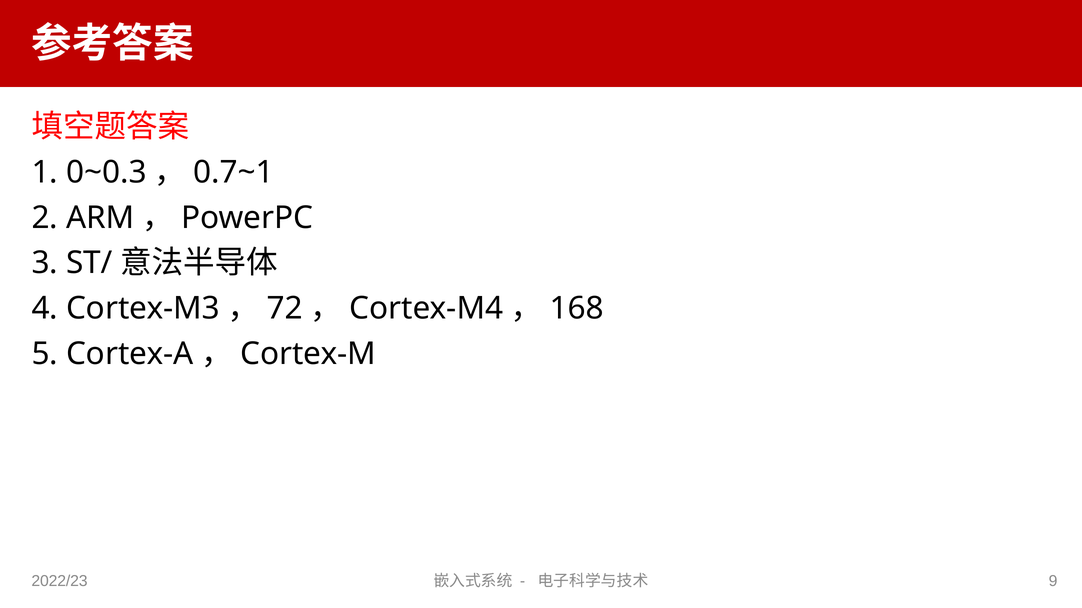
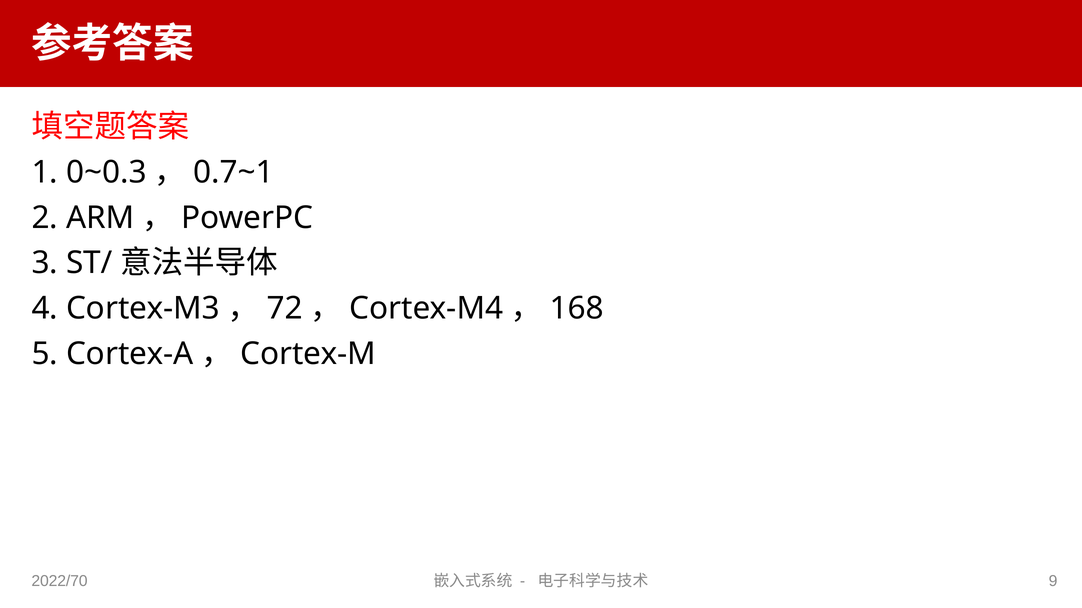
2022/23: 2022/23 -> 2022/70 (60, 581)
